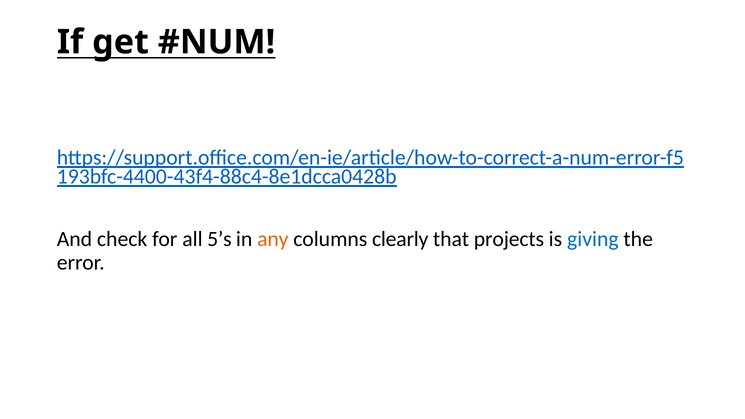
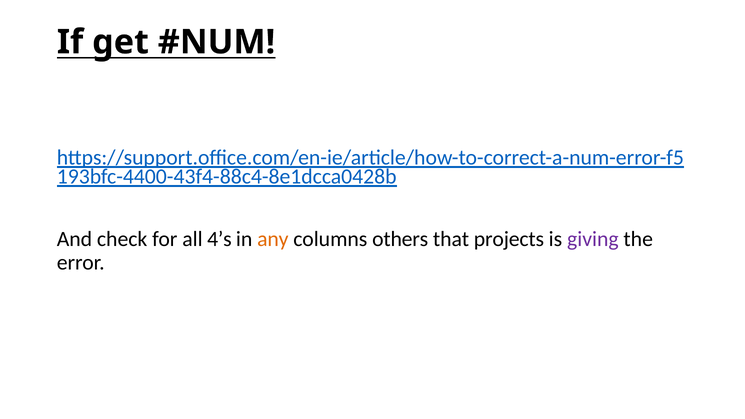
5’s: 5’s -> 4’s (219, 239)
clearly: clearly -> others (400, 239)
giving colour: blue -> purple (593, 239)
